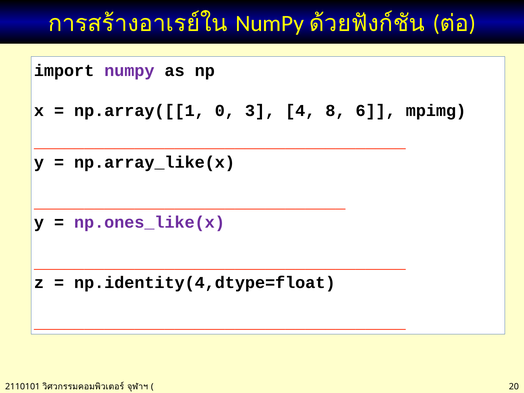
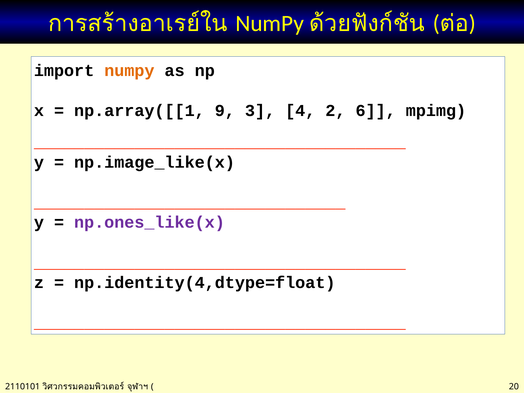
numpy colour: purple -> orange (129, 71)
0: 0 -> 9 (225, 111)
8: 8 -> 2 (335, 111)
np.array_like(x: np.array_like(x -> np.image_like(x (154, 162)
